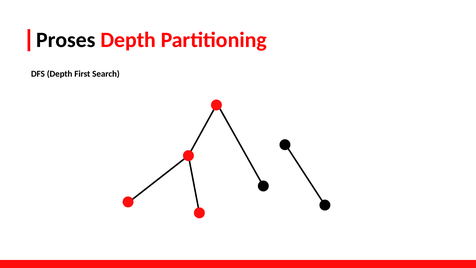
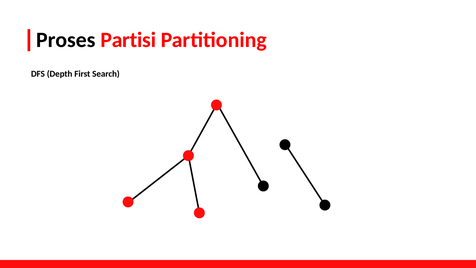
Proses Depth: Depth -> Partisi (128, 40)
